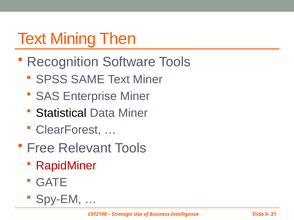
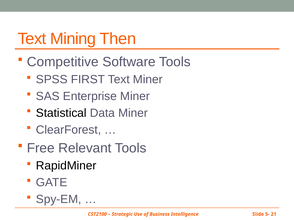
Recognition: Recognition -> Competitive (63, 62)
SAME: SAME -> FIRST (88, 80)
RapidMiner colour: red -> black (66, 166)
